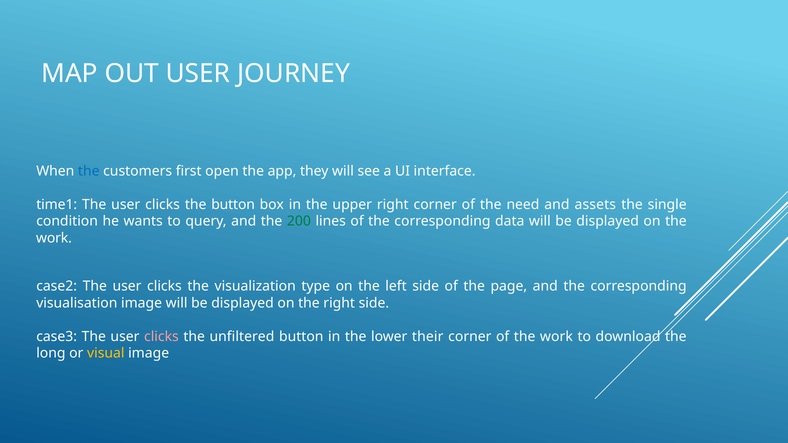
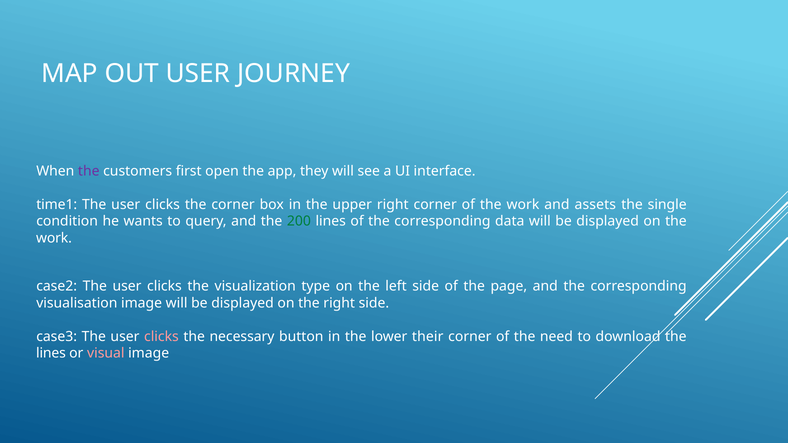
the colour: blue -> purple (89, 171)
the button: button -> corner (233, 205)
of the need: need -> work (523, 205)
unfiltered: unfiltered -> necessary (242, 337)
of the work: work -> need (556, 337)
long: long -> lines (51, 353)
visual colour: yellow -> pink (106, 353)
